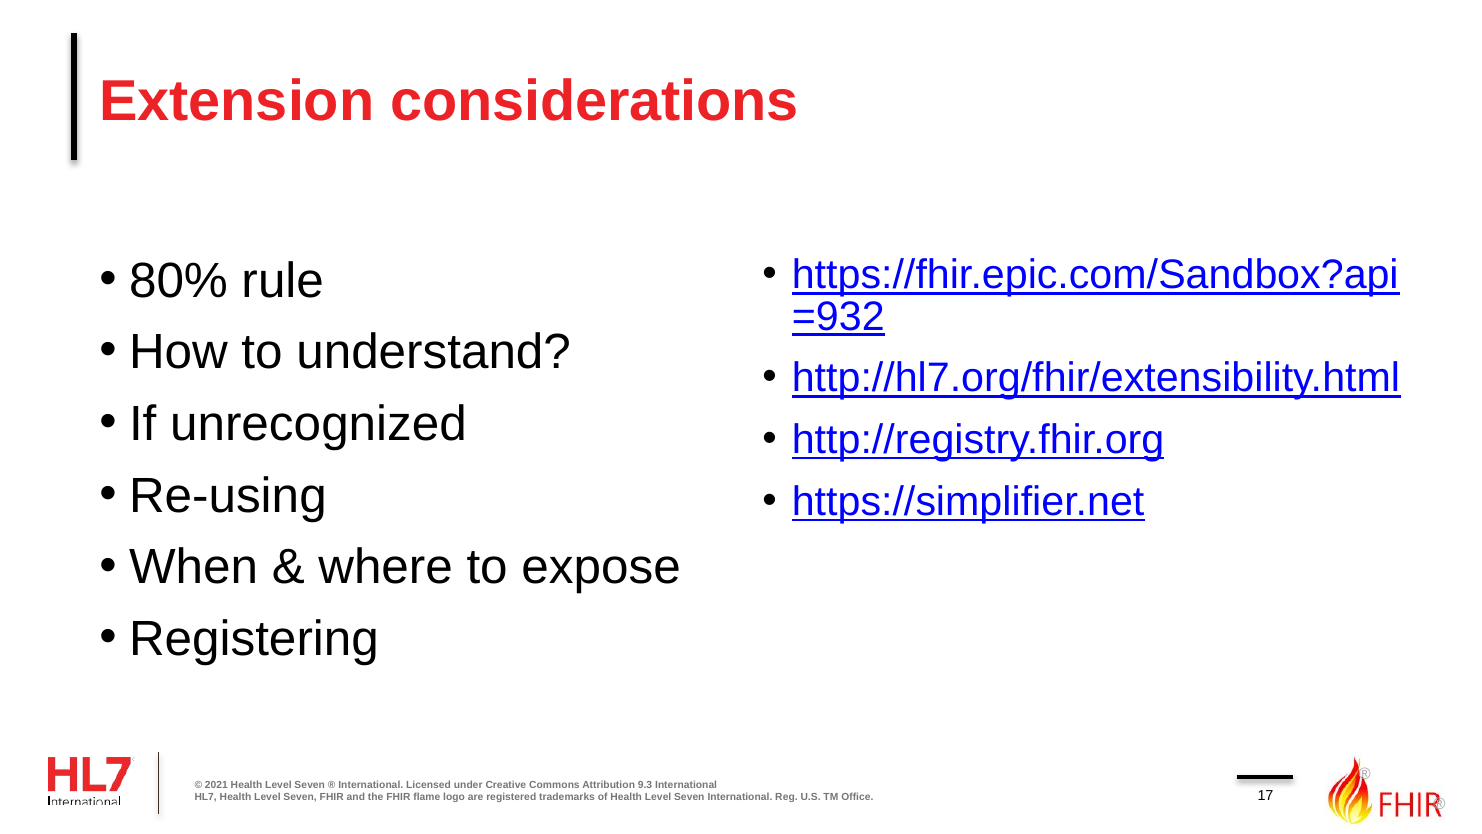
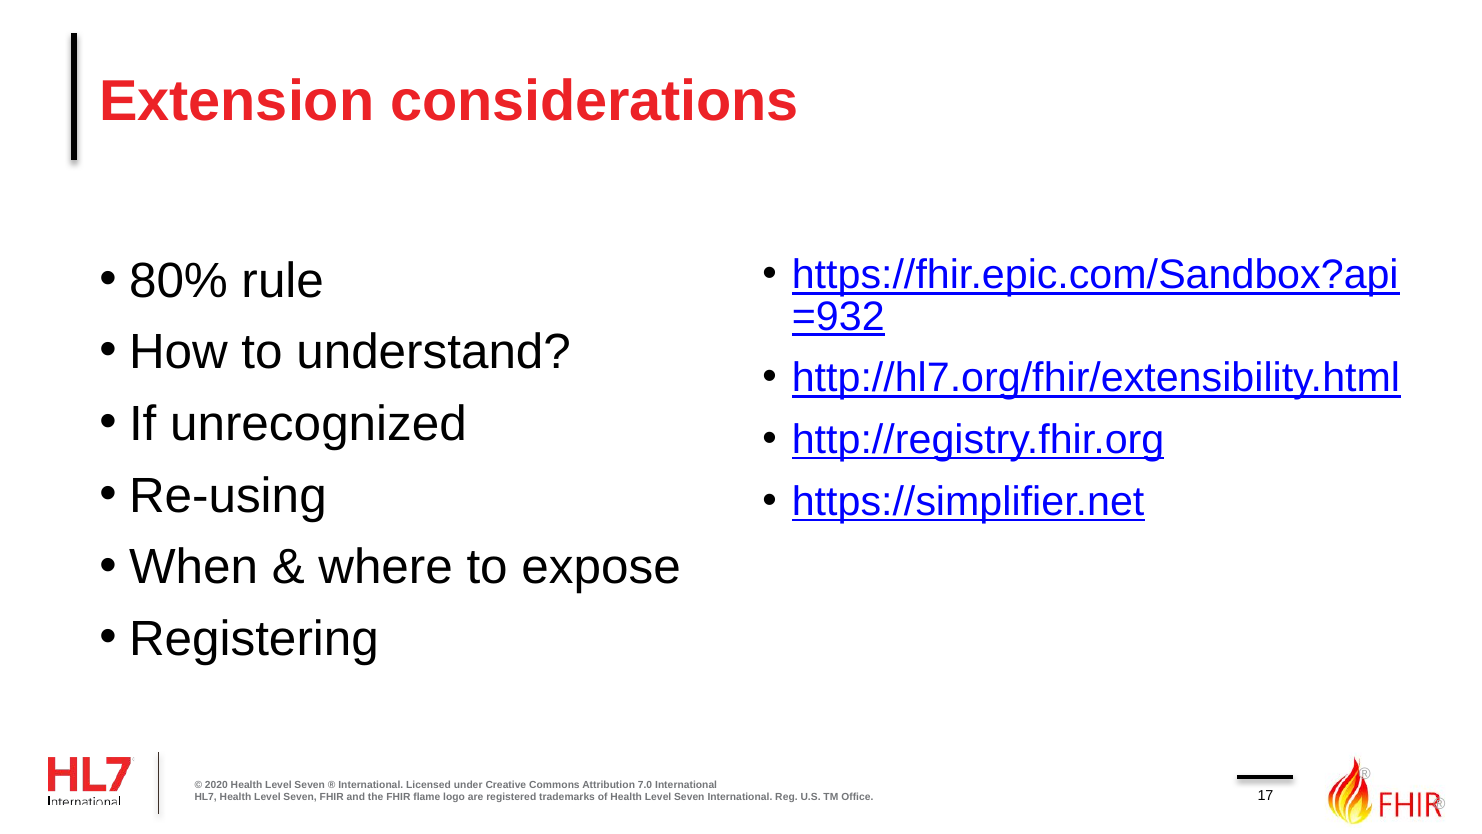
2021: 2021 -> 2020 (216, 785)
9.3: 9.3 -> 7.0 (645, 785)
